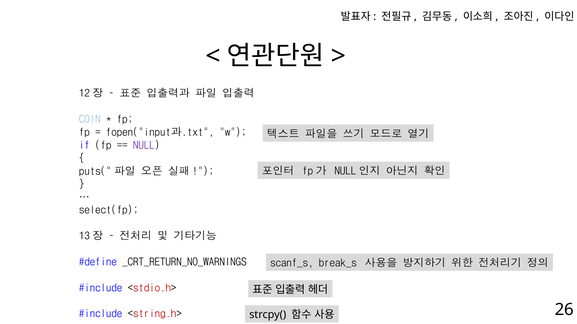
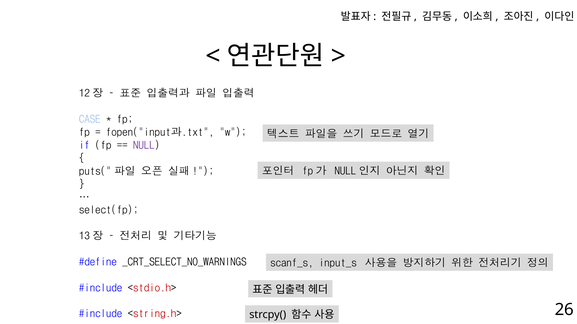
COIN: COIN -> CASE (90, 120)
_CRT_RETURN_NO_WARNINGS: _CRT_RETURN_NO_WARNINGS -> _CRT_SELECT_NO_WARNINGS (184, 262)
break_s: break_s -> input_s (338, 263)
